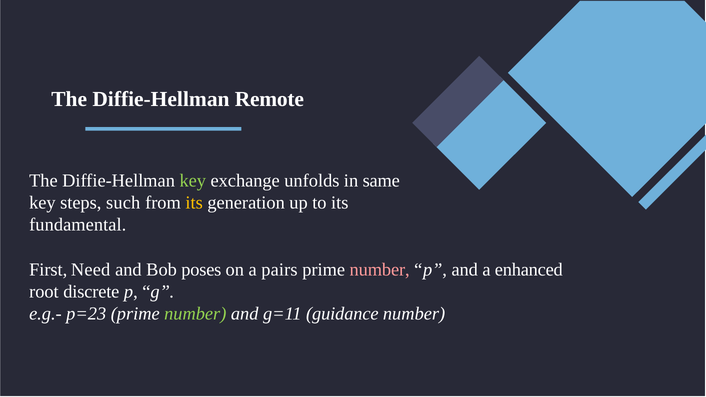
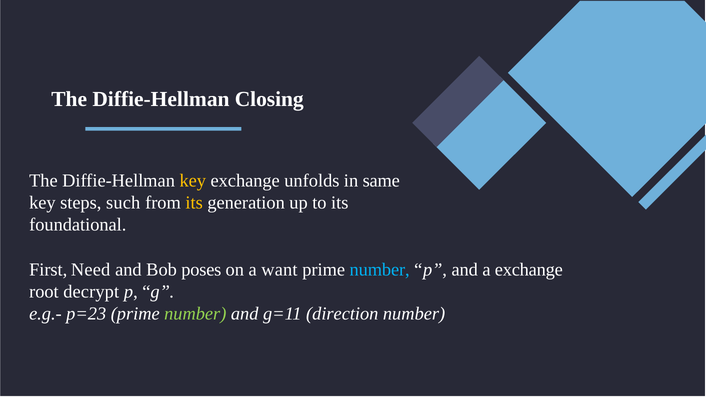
Remote: Remote -> Closing (269, 99)
key colour: light green -> yellow (193, 181)
fundamental: fundamental -> foundational (78, 225)
pairs: pairs -> want (279, 270)
number colour: pink -> light blue (380, 270)
a enhanced: enhanced -> exchange (529, 270)
discrete: discrete -> decrypt (91, 292)
guidance: guidance -> direction (342, 314)
